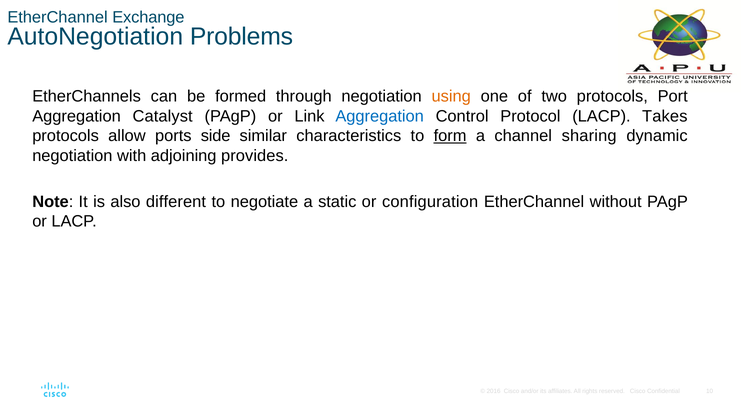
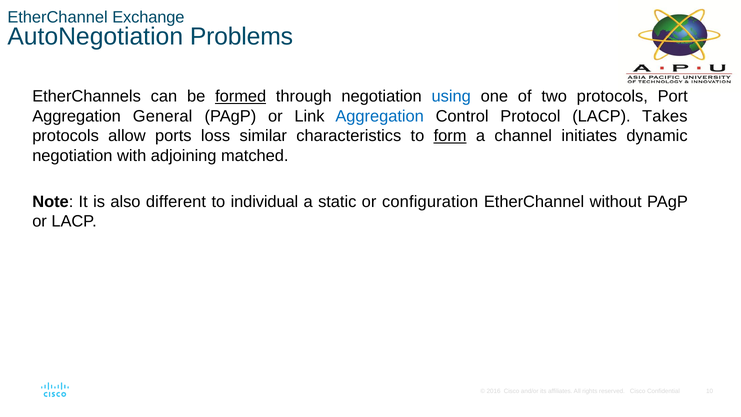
formed underline: none -> present (241, 96)
using colour: orange -> blue (451, 96)
Catalyst: Catalyst -> General (163, 116)
side: side -> loss (216, 136)
sharing: sharing -> initiates (589, 136)
provides: provides -> matched (255, 156)
negotiate: negotiate -> individual (264, 202)
